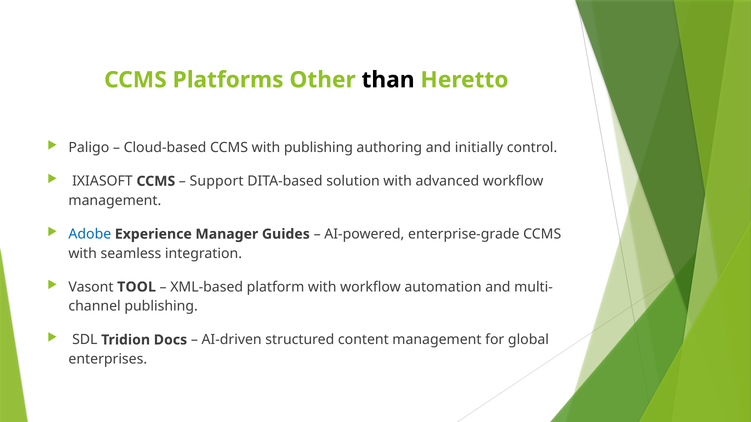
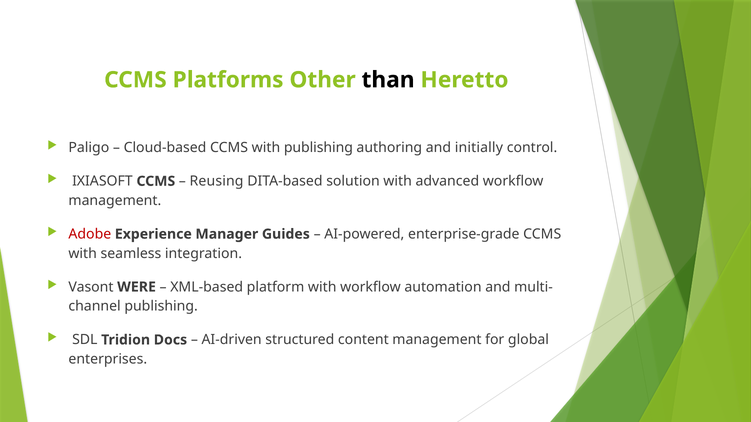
Support: Support -> Reusing (217, 181)
Adobe colour: blue -> red (90, 234)
TOOL: TOOL -> WERE (137, 287)
